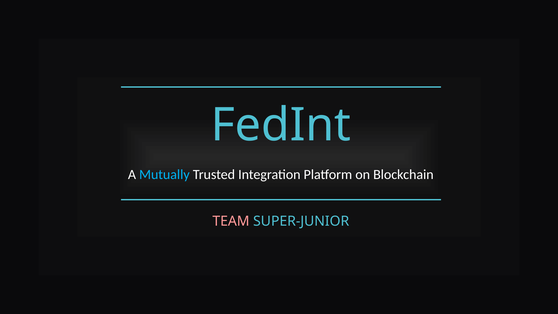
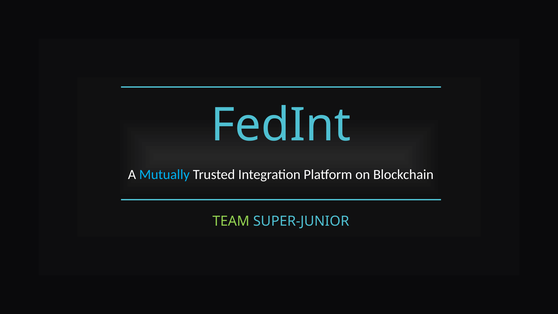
TEAM colour: pink -> light green (231, 221)
